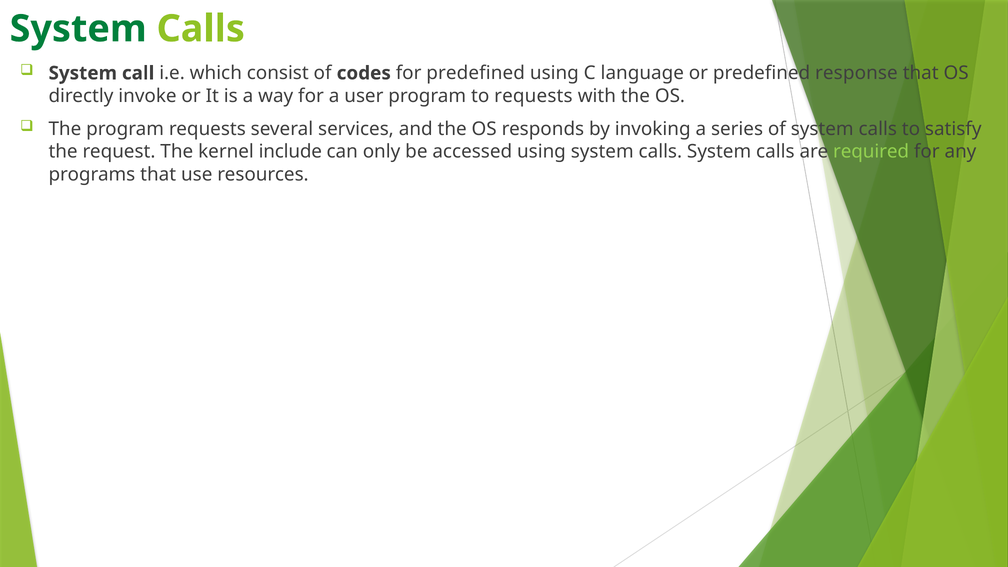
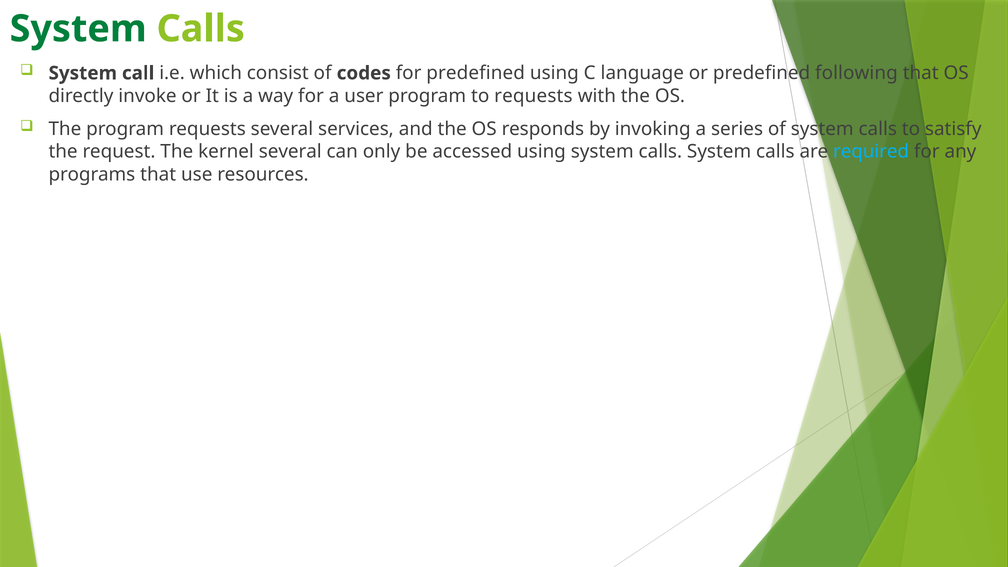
response: response -> following (856, 73)
kernel include: include -> several (290, 152)
required colour: light green -> light blue (871, 152)
